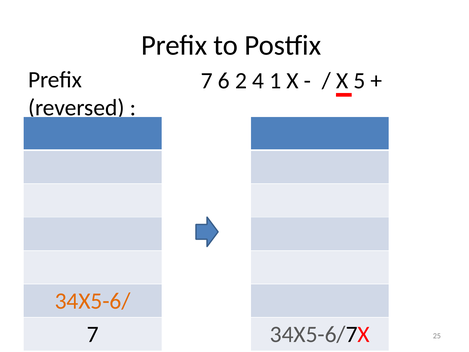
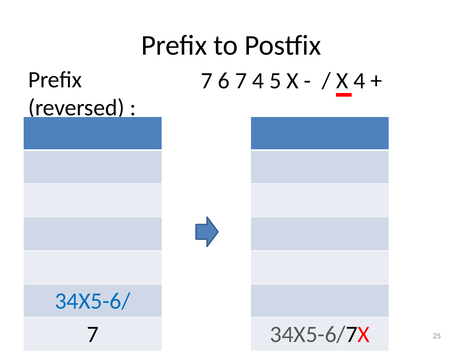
6 2: 2 -> 7 (241, 81)
1: 1 -> 5 (275, 81)
5: 5 -> 4 (359, 81)
34X5-6/ colour: orange -> blue (93, 301)
